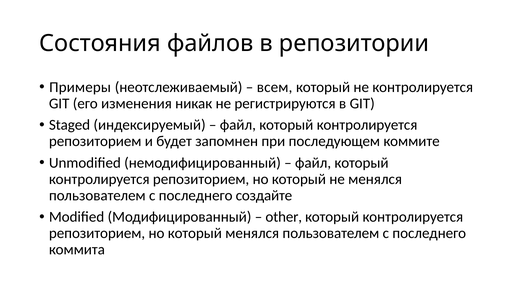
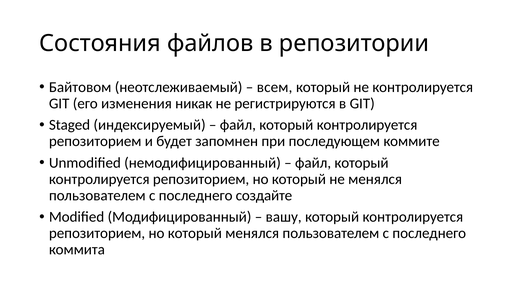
Примеры: Примеры -> Байтовом (80, 87)
other: other -> вашу (284, 217)
